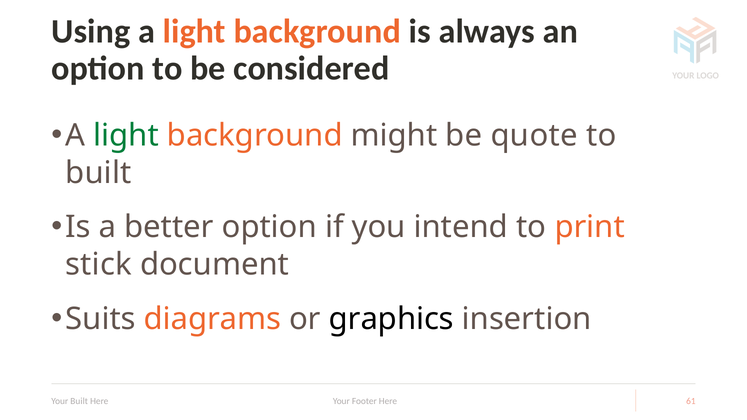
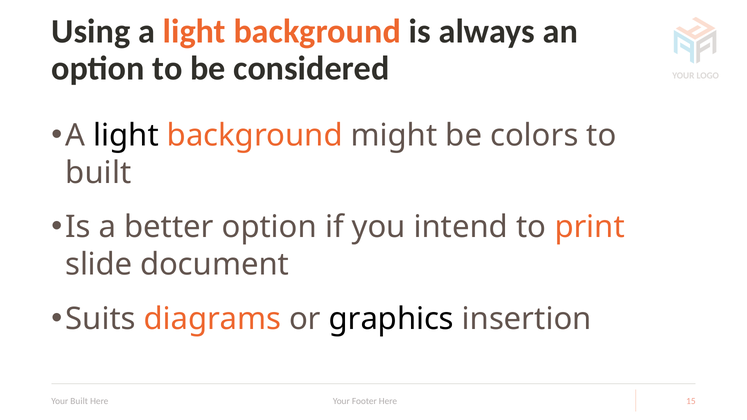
light colour: green -> black (126, 136)
quote: quote -> colors (534, 136)
stick: stick -> slide (99, 265)
61: 61 -> 15 (691, 401)
